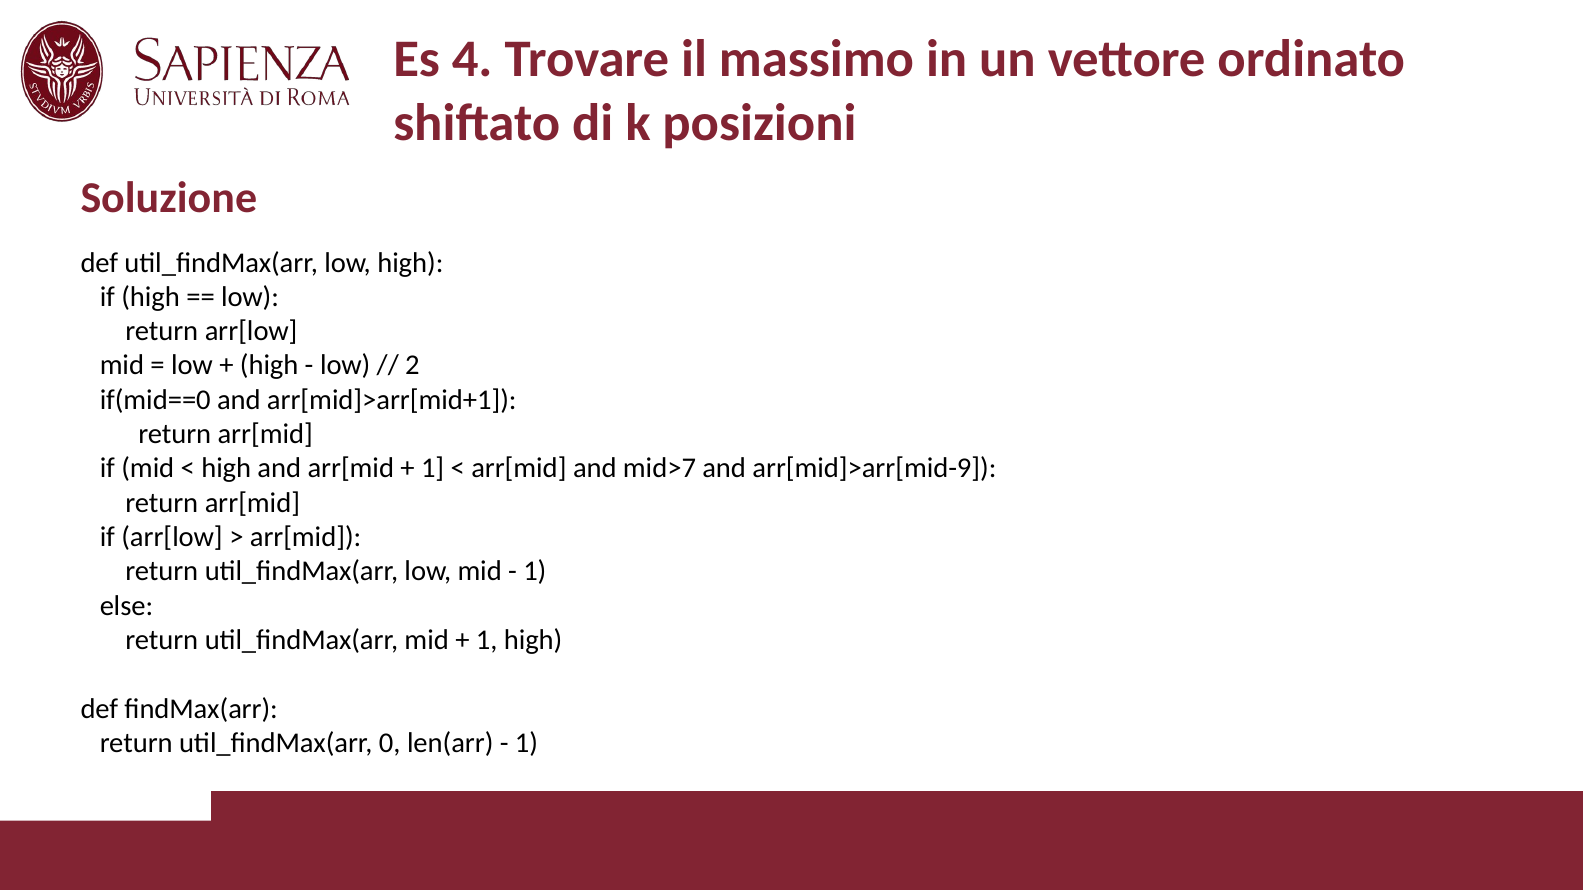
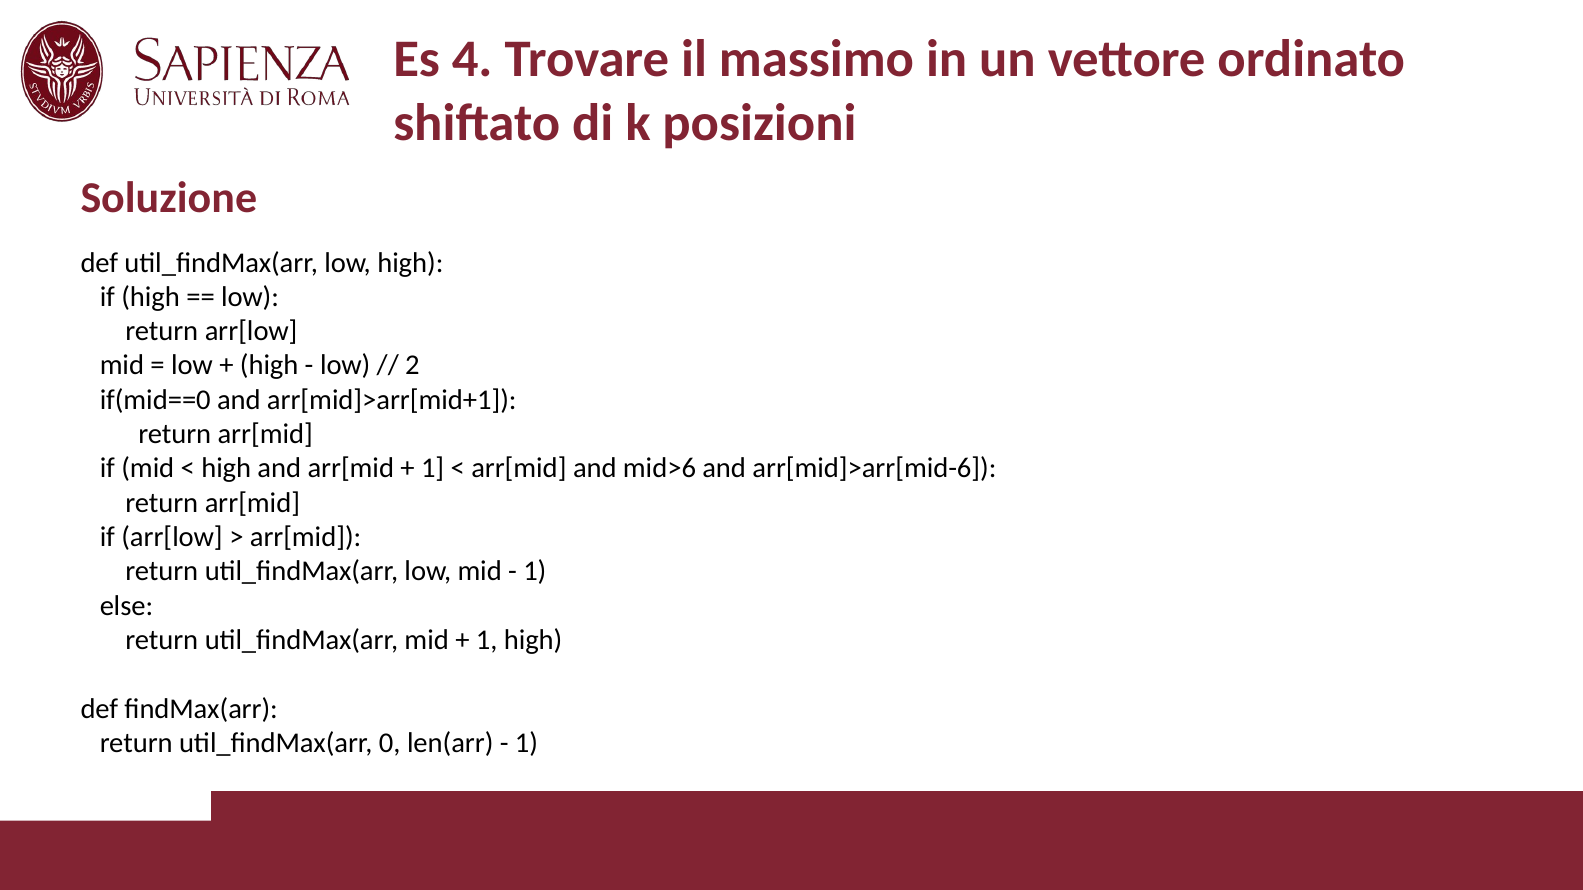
mid>7: mid>7 -> mid>6 (659, 469)
arr[mid]>arr[mid-9: arr[mid]>arr[mid-9 -> arr[mid]>arr[mid-6 (874, 469)
